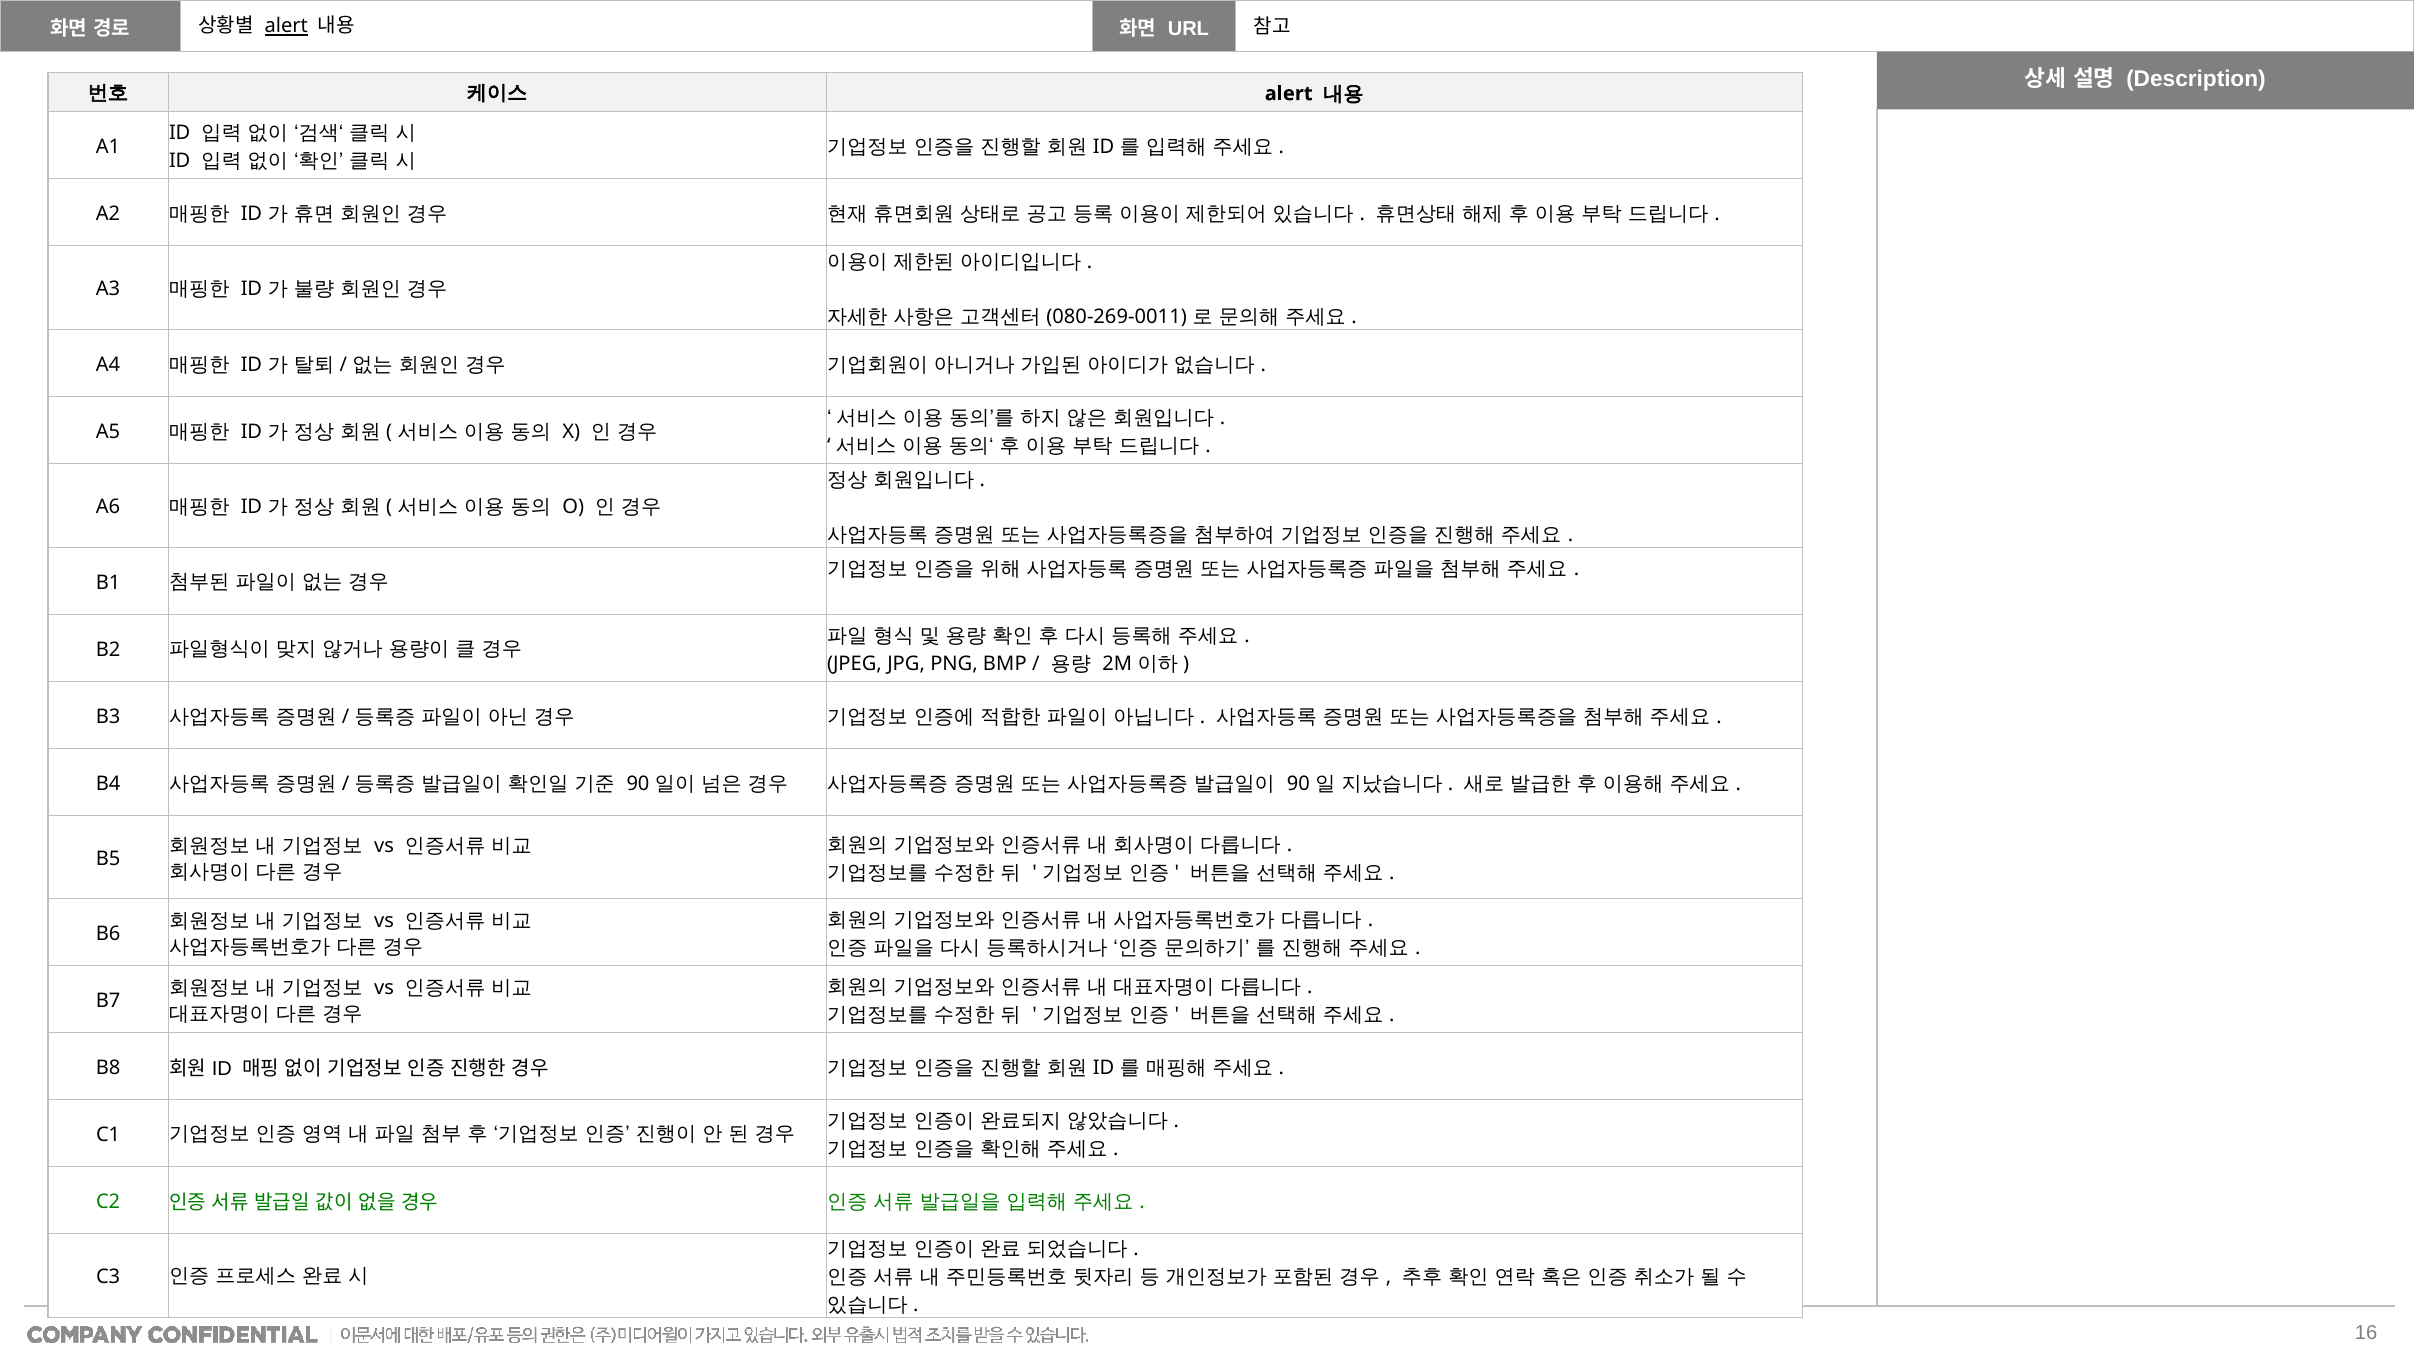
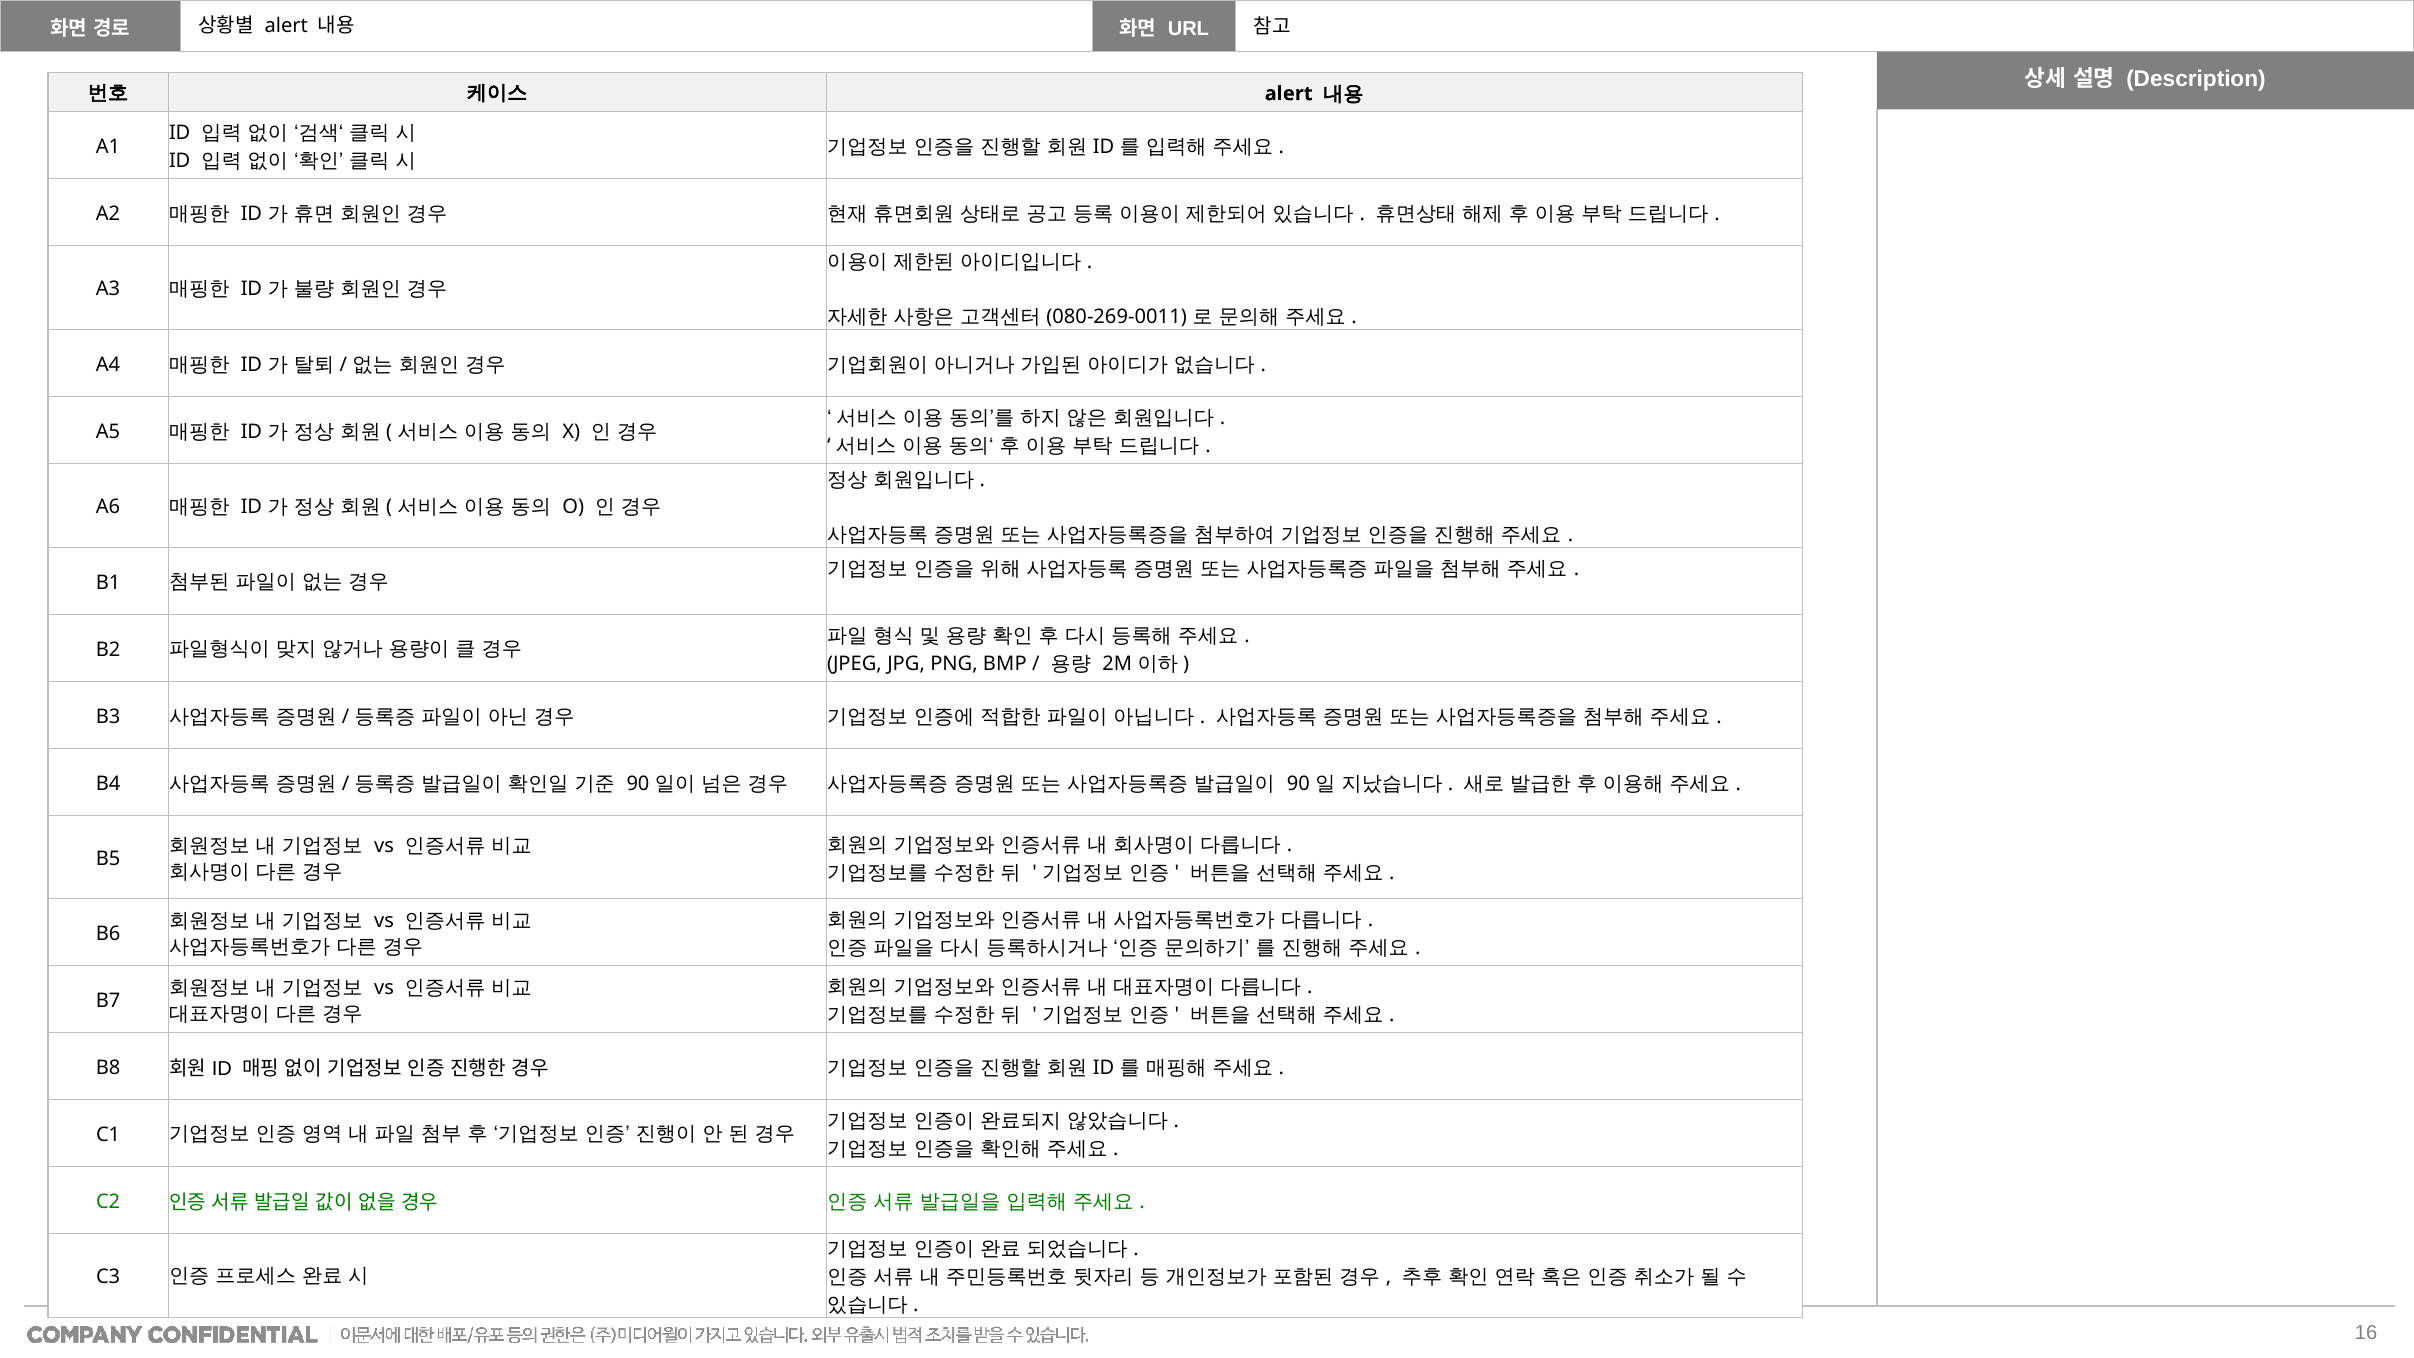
alert underline: present -> none (286, 26)
